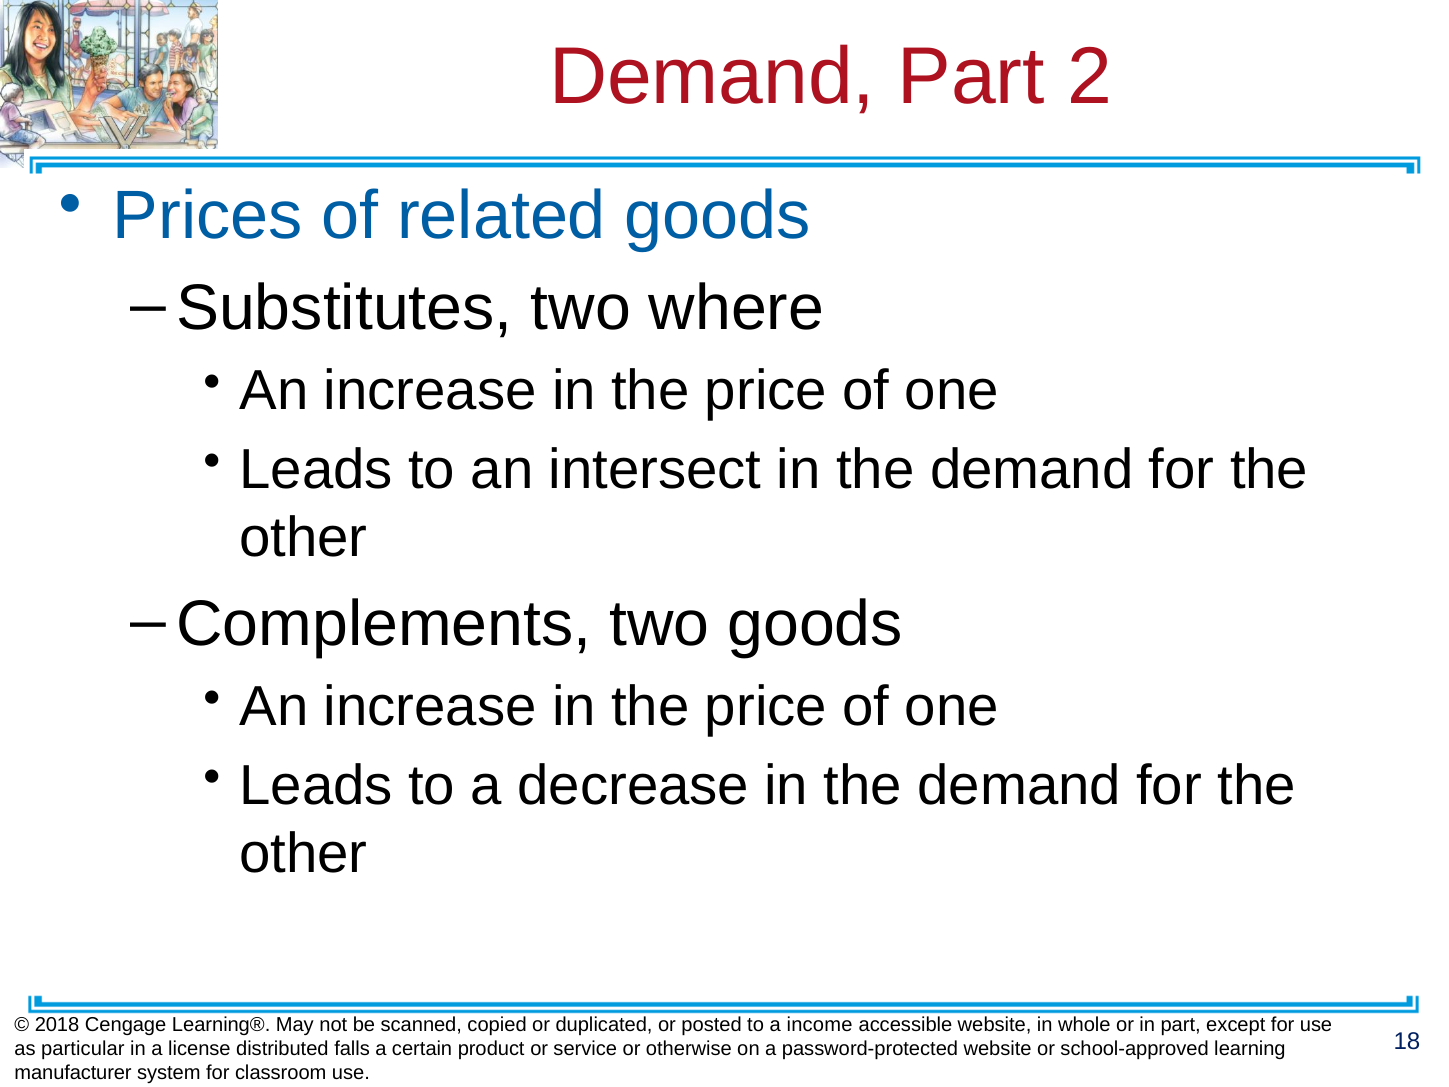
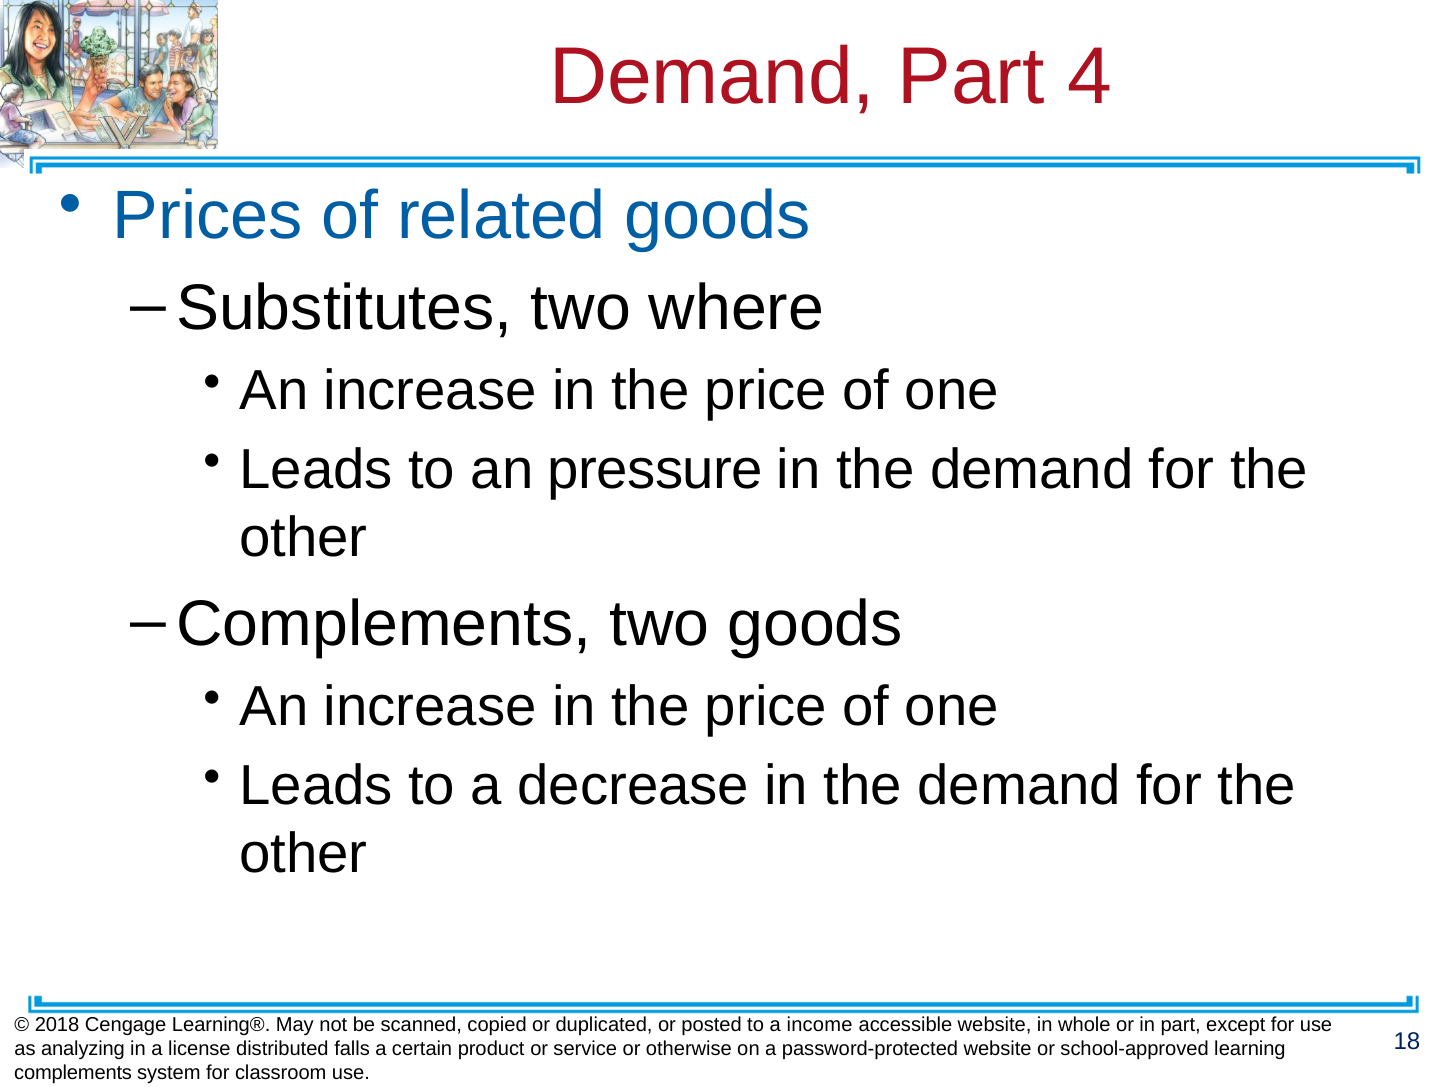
2: 2 -> 4 (1089, 77)
intersect: intersect -> pressure (655, 470)
particular: particular -> analyzing (83, 1049)
manufacturer: manufacturer -> complements (73, 1073)
